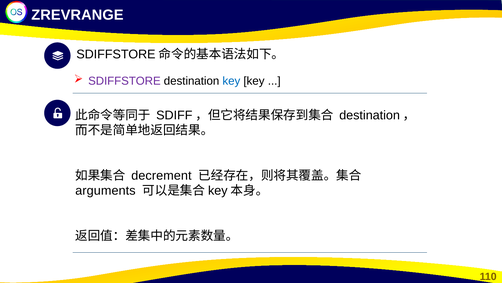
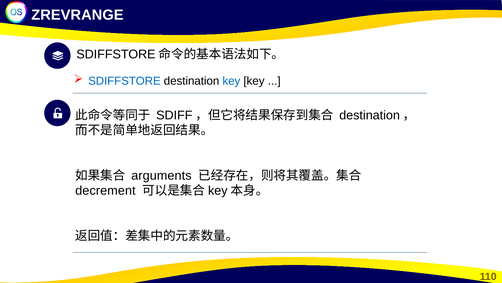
SDIFFSTORE colour: purple -> blue (124, 81)
decrement: decrement -> arguments (161, 175)
arguments: arguments -> decrement (105, 190)
